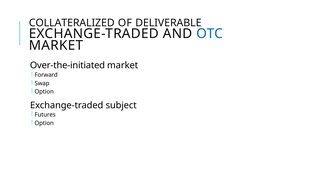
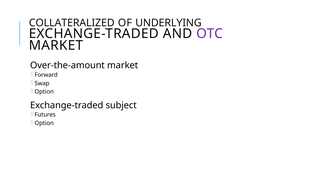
DELIVERABLE: DELIVERABLE -> UNDERLYING (168, 23)
OTC colour: blue -> purple (210, 34)
Over-the-initiated: Over-the-initiated -> Over-the-amount (67, 65)
